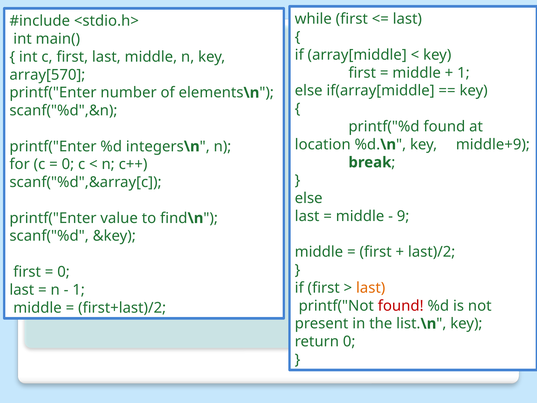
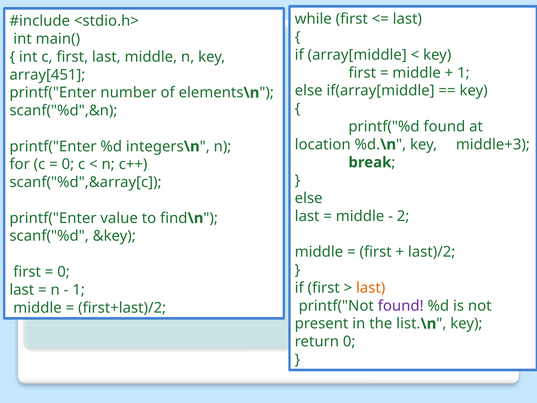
array[570: array[570 -> array[451 (47, 75)
middle+9: middle+9 -> middle+3 (493, 144)
9: 9 -> 2 (403, 216)
found colour: red -> purple (401, 306)
